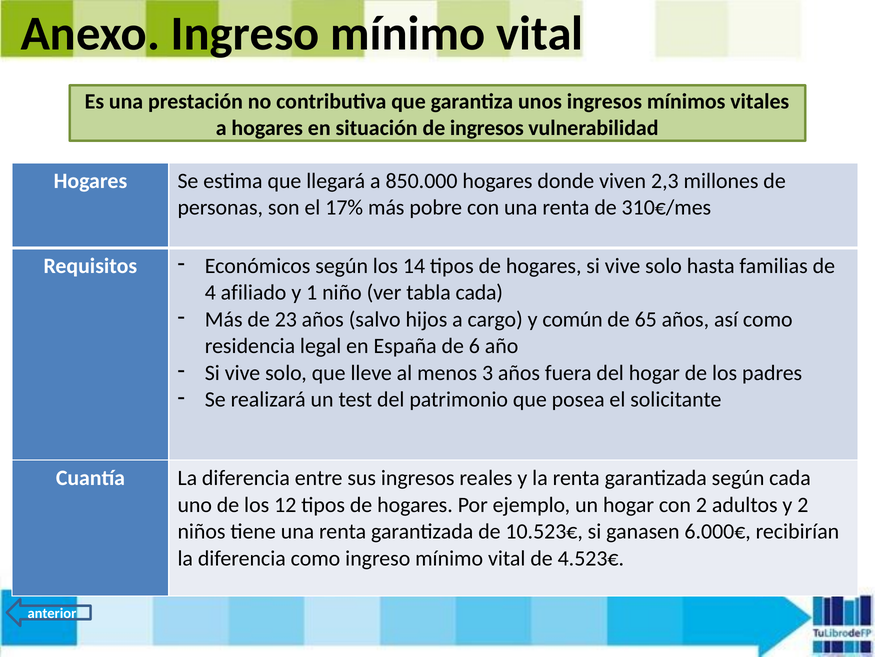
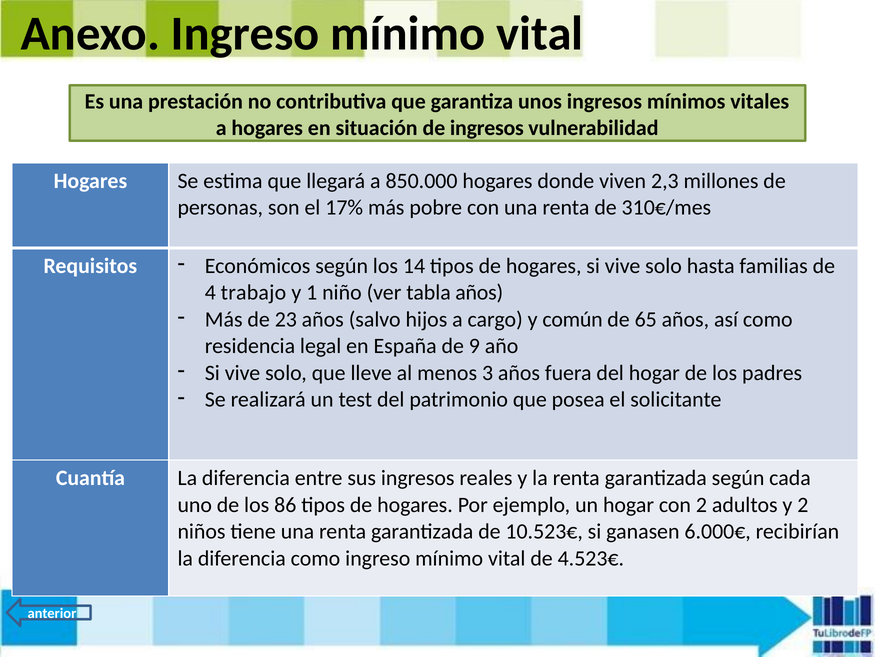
afiliado: afiliado -> trabajo (253, 292)
tabla cada: cada -> años (479, 292)
6: 6 -> 9 (474, 346)
12: 12 -> 86 (285, 504)
